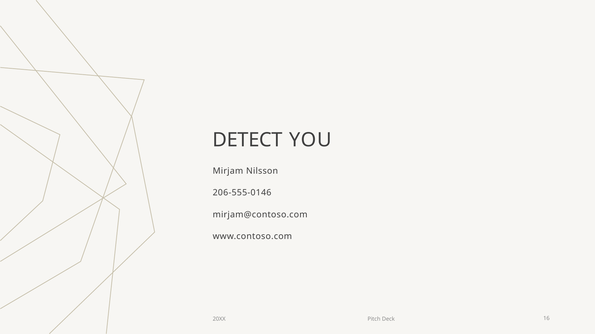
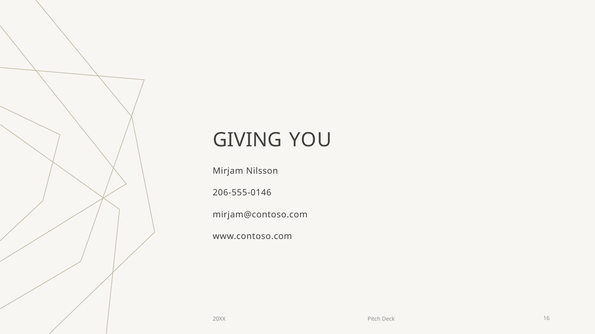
DETECT: DETECT -> GIVING (247, 140)
